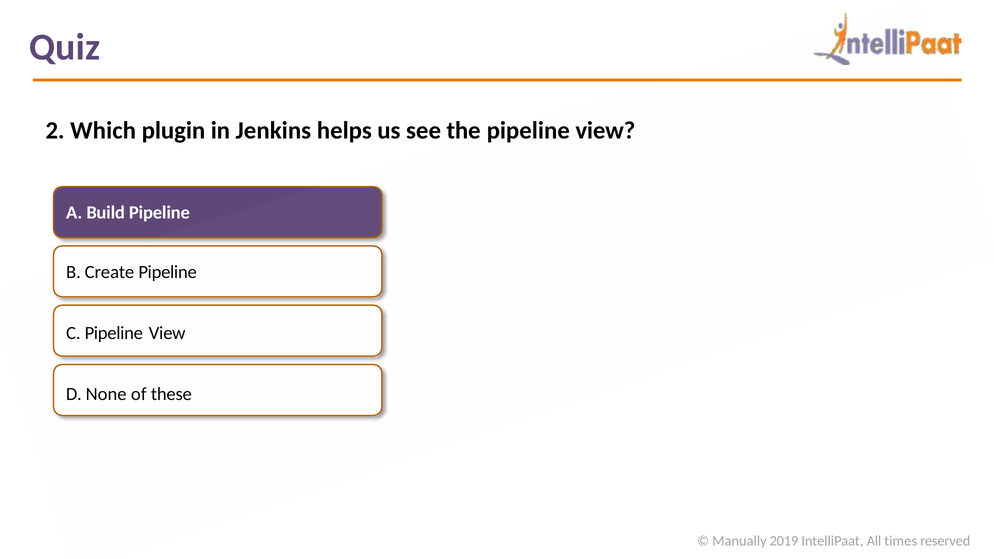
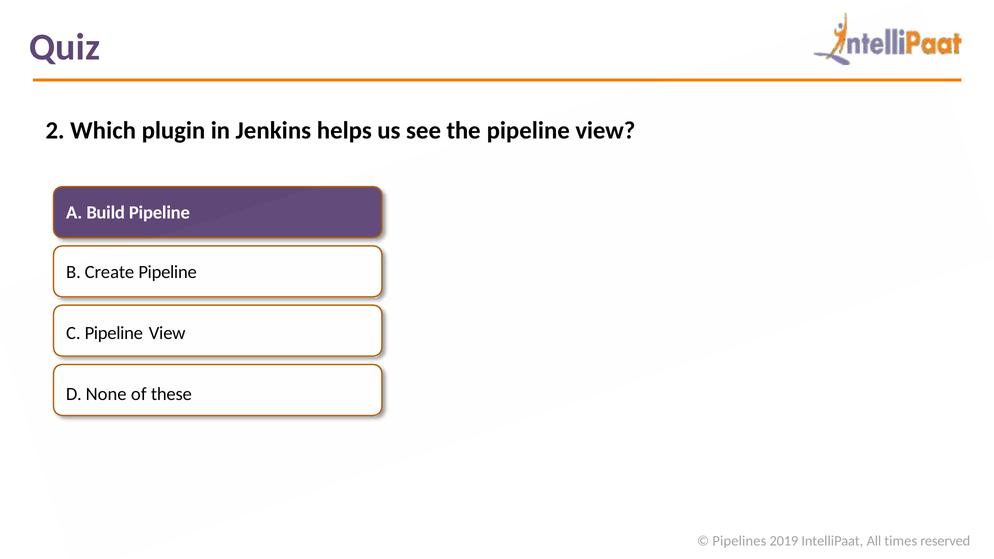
Manually: Manually -> Pipelines (739, 541)
